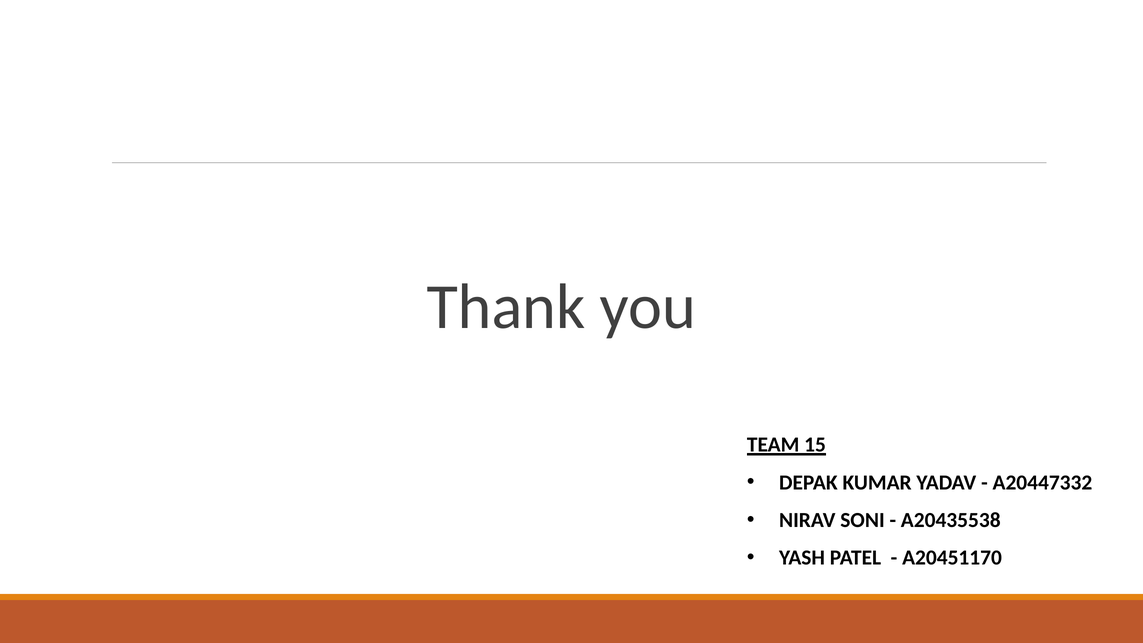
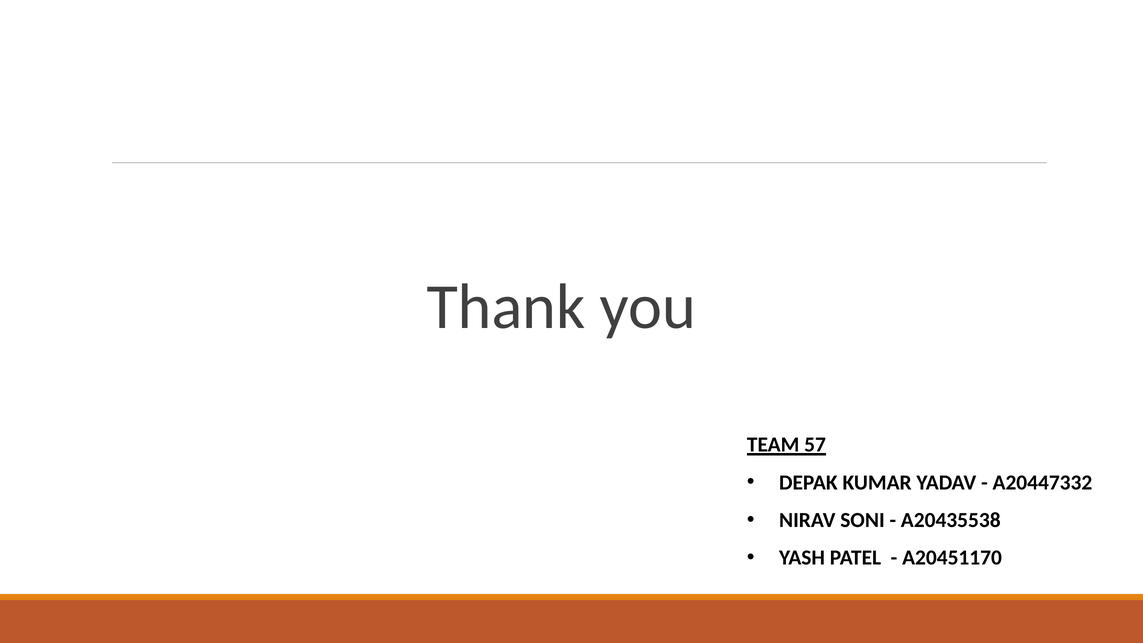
15: 15 -> 57 (815, 445)
